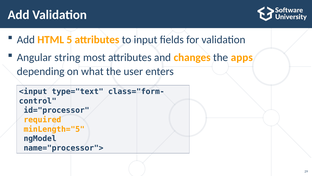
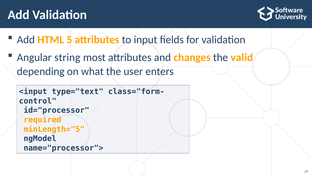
apps: apps -> valid (242, 57)
